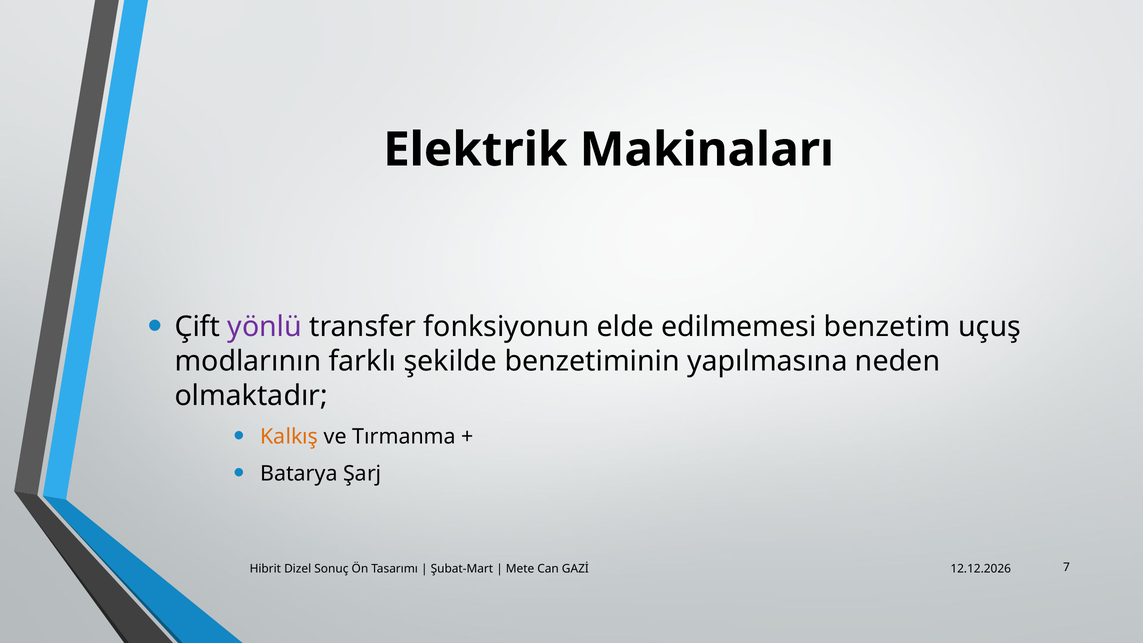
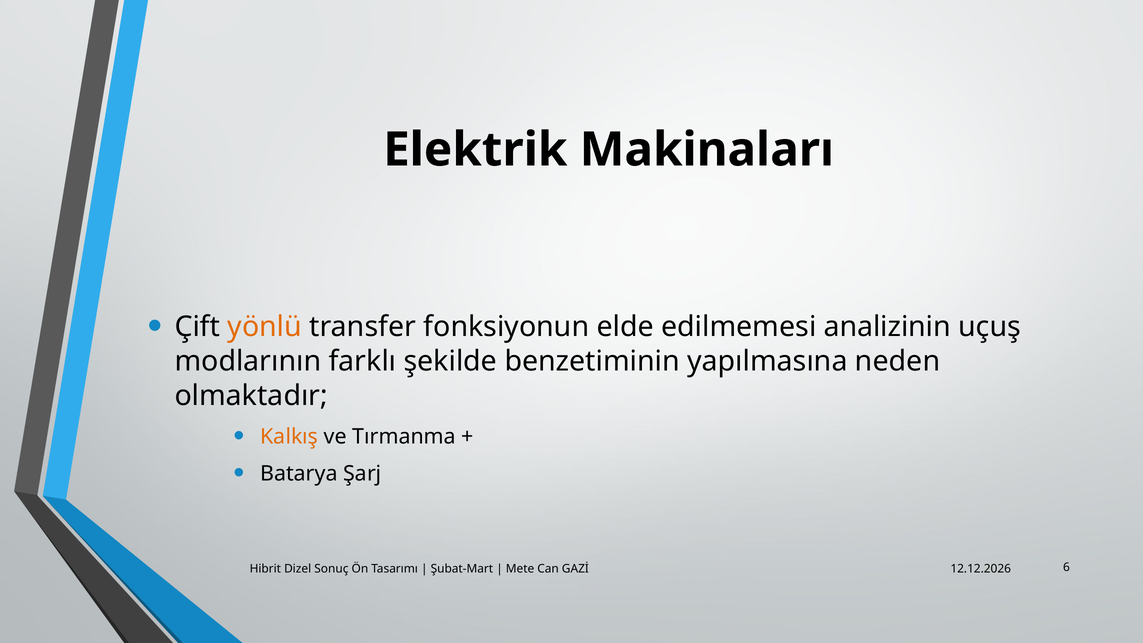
yönlü colour: purple -> orange (265, 327)
benzetim: benzetim -> analizinin (887, 327)
7: 7 -> 6 (1067, 567)
